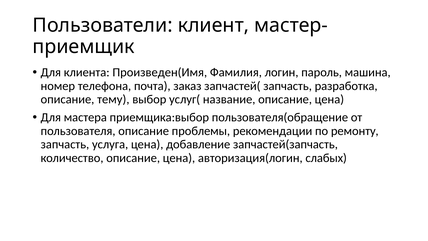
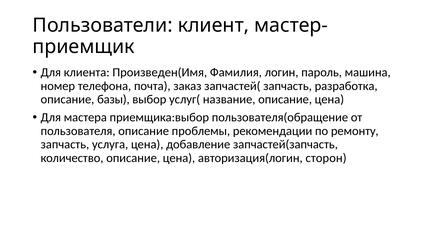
тему: тему -> базы (113, 99)
слабых: слабых -> сторон (326, 158)
